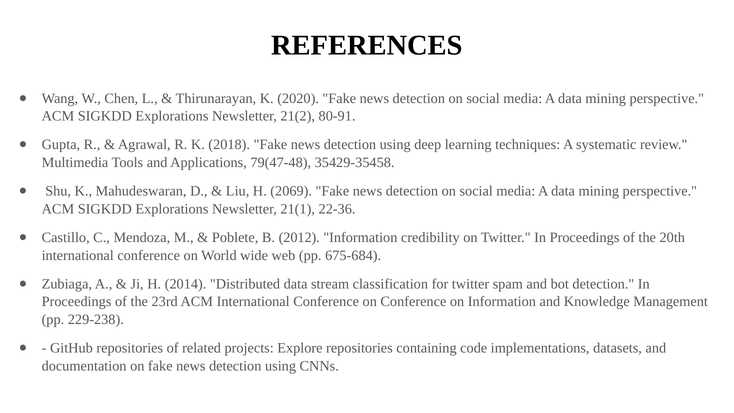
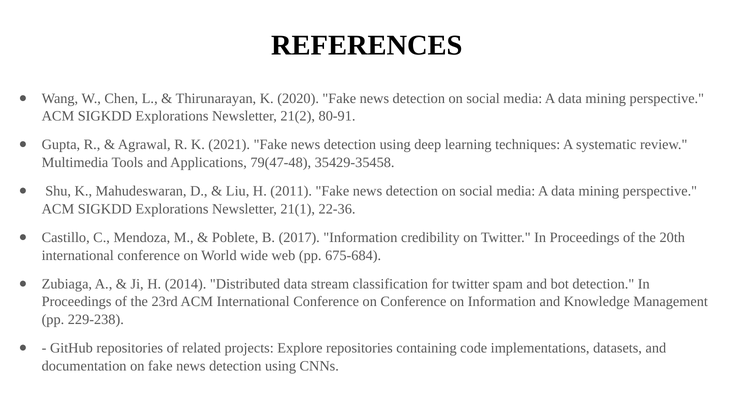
2018: 2018 -> 2021 (229, 145)
2069: 2069 -> 2011 (291, 191)
2012: 2012 -> 2017 (299, 238)
